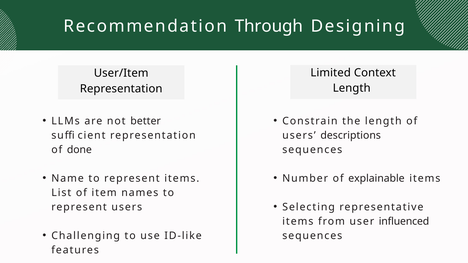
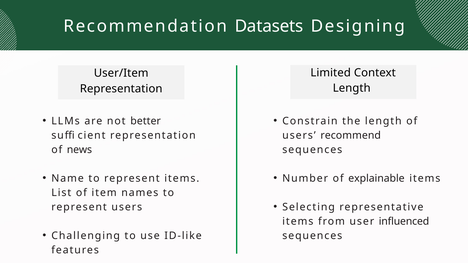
Through: Through -> Datasets (269, 26)
descriptions: descriptions -> recommend (351, 135)
done: done -> news (79, 150)
